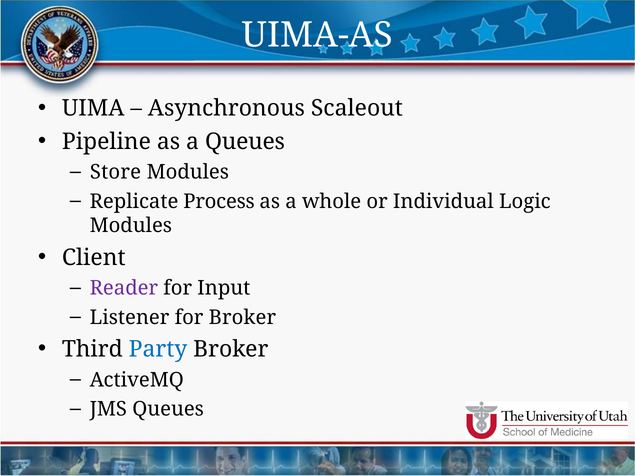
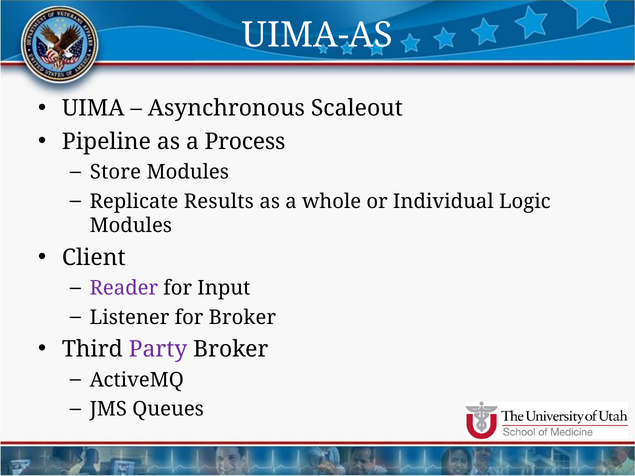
a Queues: Queues -> Process (245, 142)
Process: Process -> Results (219, 202)
Party colour: blue -> purple (158, 349)
